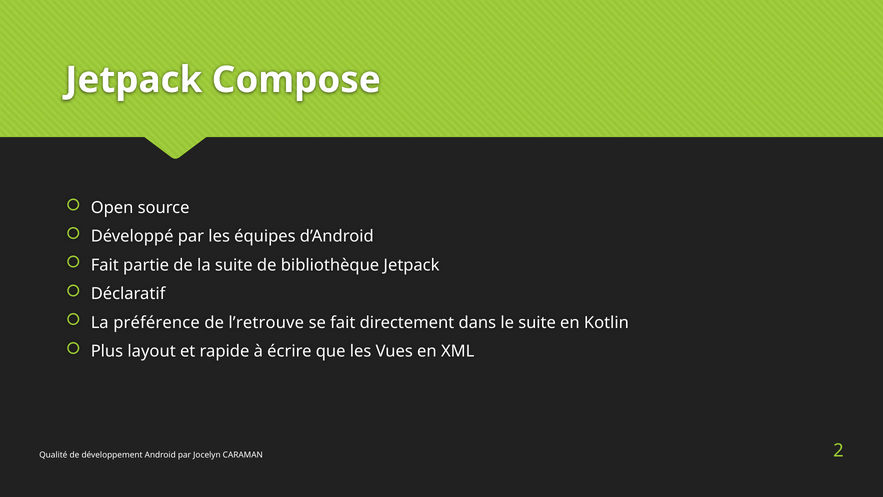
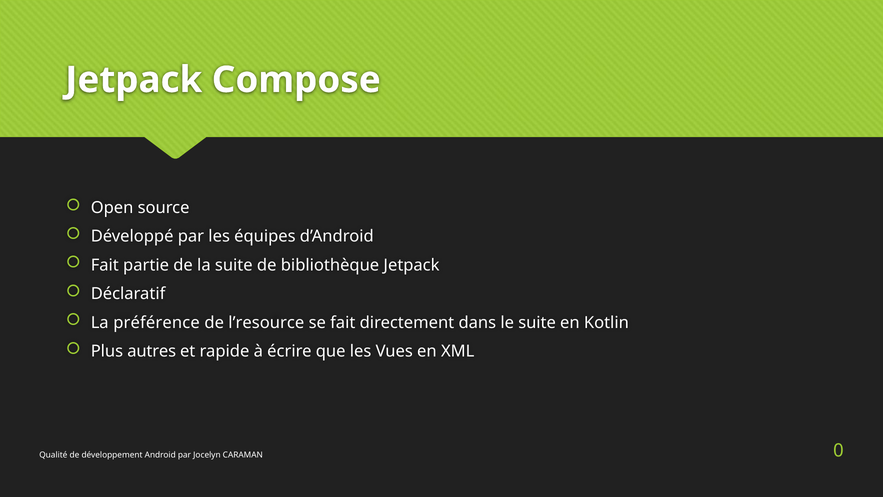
l’retrouve: l’retrouve -> l’resource (266, 322)
layout: layout -> autres (152, 351)
2: 2 -> 0 (838, 450)
